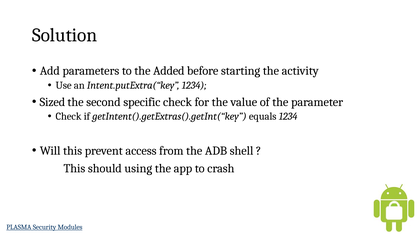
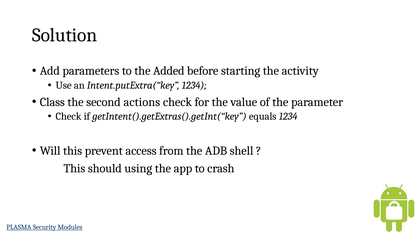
Sized: Sized -> Class (52, 102)
specific: specific -> actions (142, 102)
